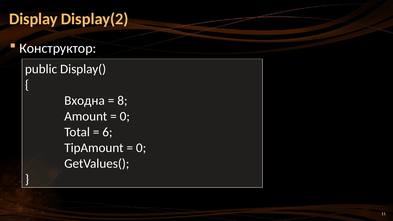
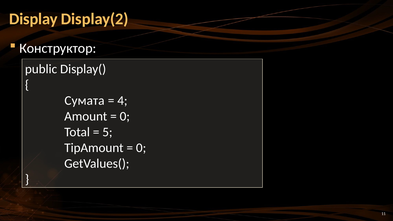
Входна: Входна -> Сумата (85, 101)
8: 8 -> 4 (122, 101)
6: 6 -> 5 (107, 132)
